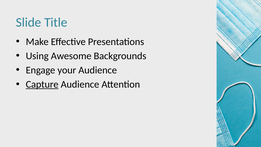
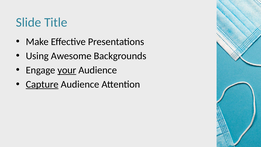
your underline: none -> present (67, 70)
